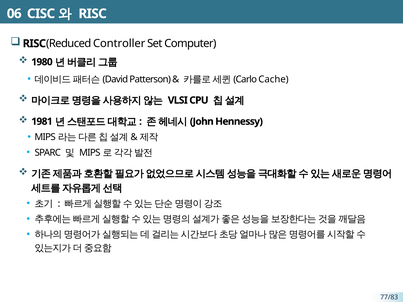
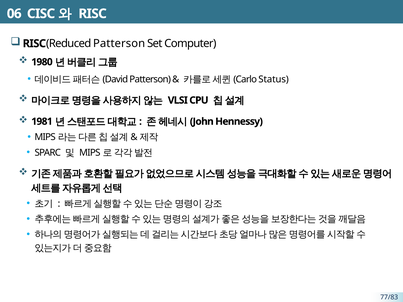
Controller: Controller -> Patterson (119, 44)
Cache: Cache -> Status (274, 79)
